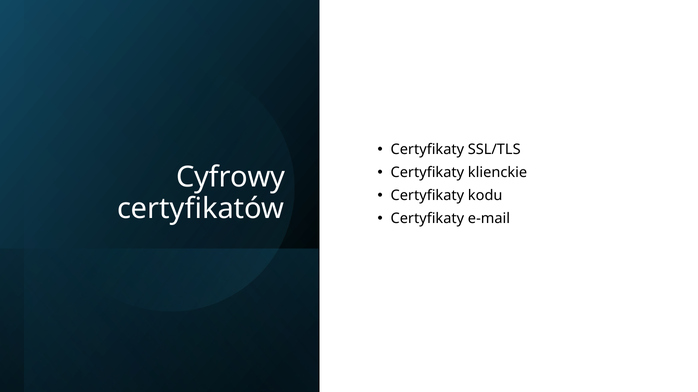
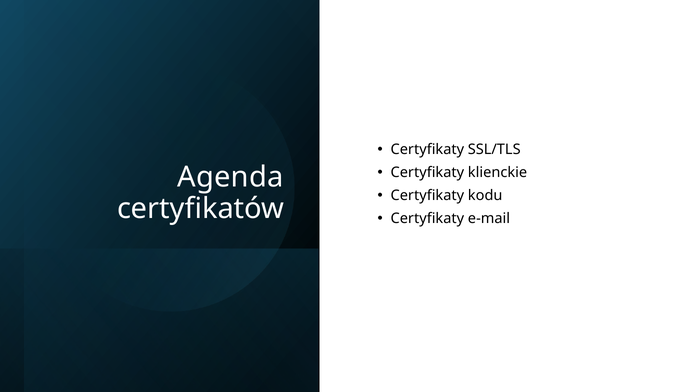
Cyfrowy: Cyfrowy -> Agenda (230, 178)
